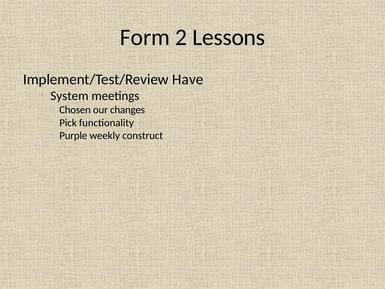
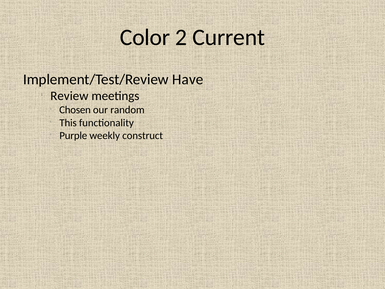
Form: Form -> Color (145, 37)
Lessons: Lessons -> Current (229, 37)
System: System -> Review (69, 96)
changes: changes -> random (127, 110)
Pick: Pick -> This (68, 123)
